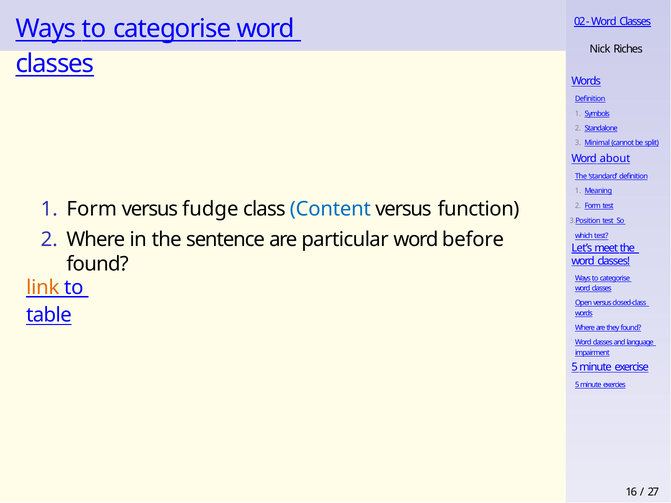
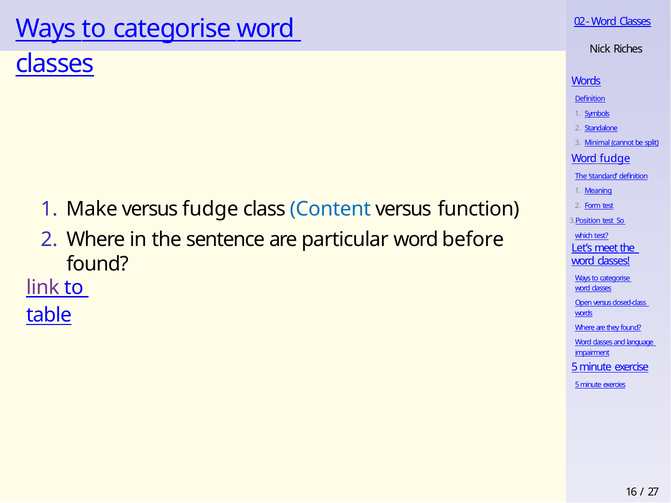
Word about: about -> fudge (615, 159)
Form: Form -> Make (92, 209)
link colour: orange -> purple (43, 288)
